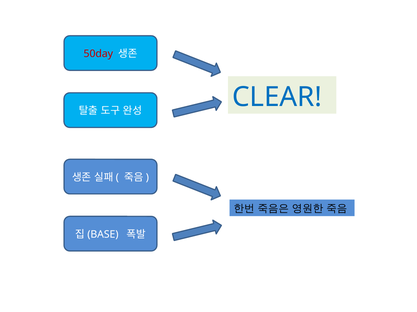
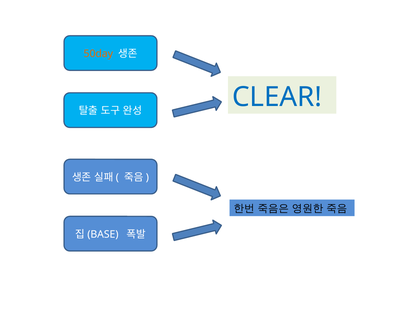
50day colour: red -> orange (98, 54)
